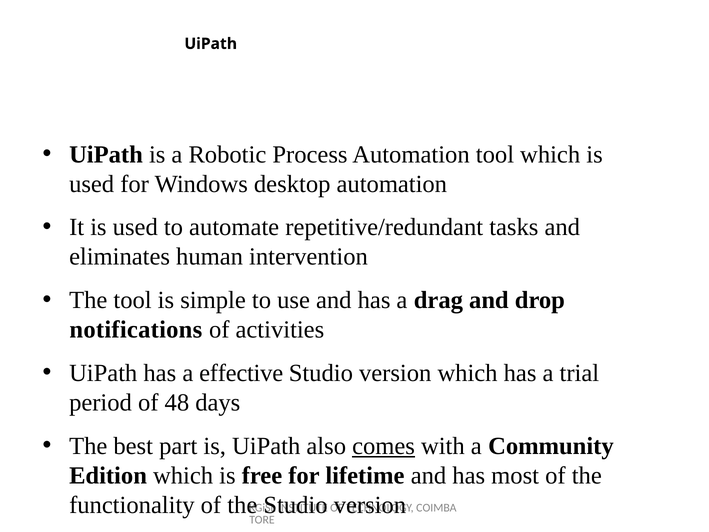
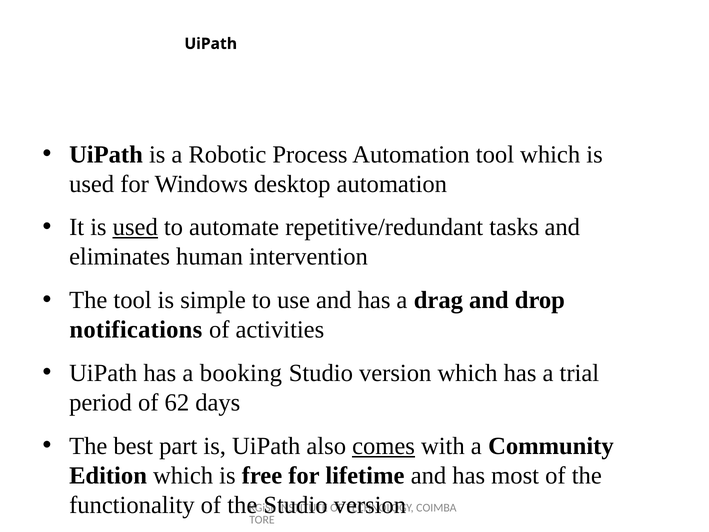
used underline: none -> present (135, 227)
effective: effective -> booking (241, 373)
48: 48 -> 62 (177, 402)
